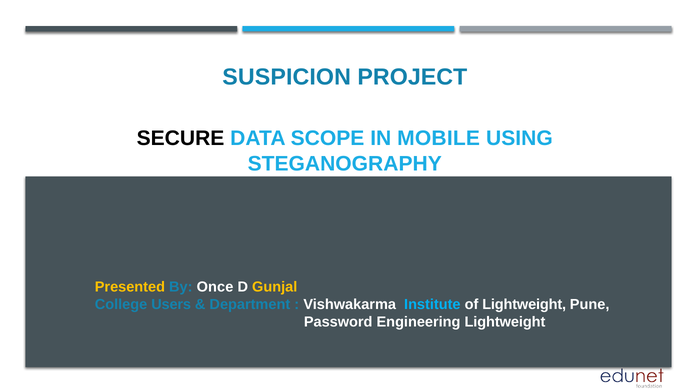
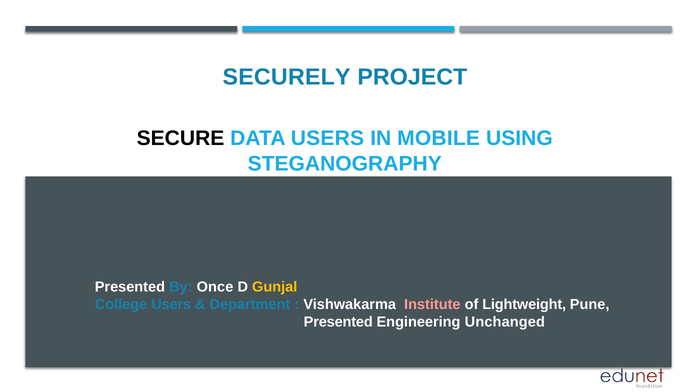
SUSPICION: SUSPICION -> SECURELY (287, 77)
DATA SCOPE: SCOPE -> USERS (327, 138)
Presented colour: yellow -> white (130, 287)
Institute colour: light blue -> pink (432, 305)
Password: Password -> Presented (338, 322)
Engineering Lightweight: Lightweight -> Unchanged (505, 322)
